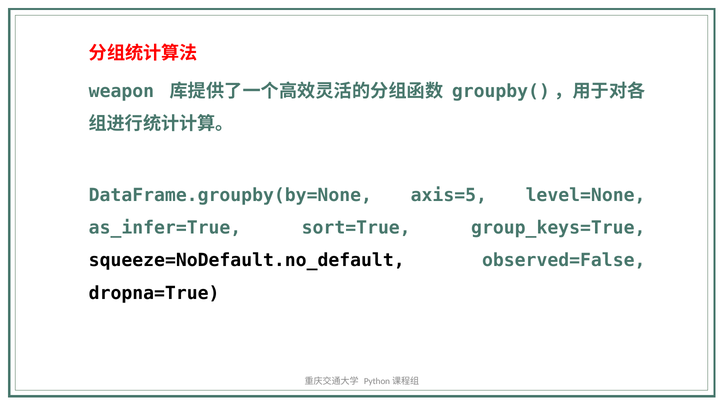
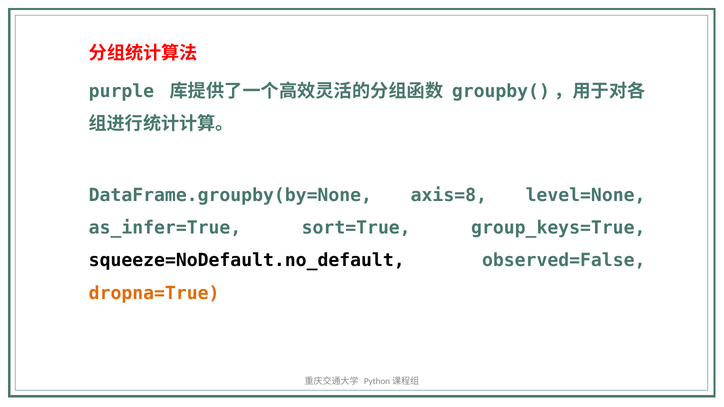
weapon: weapon -> purple (121, 91)
axis=5: axis=5 -> axis=8 (449, 196)
dropna=True colour: black -> orange (154, 293)
